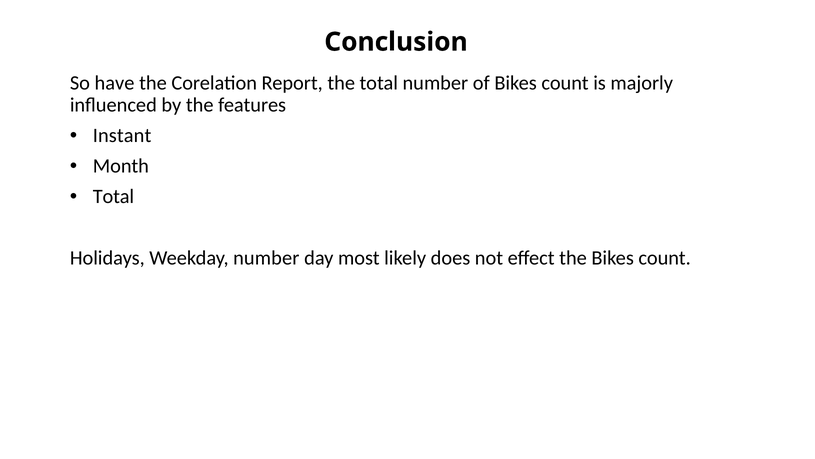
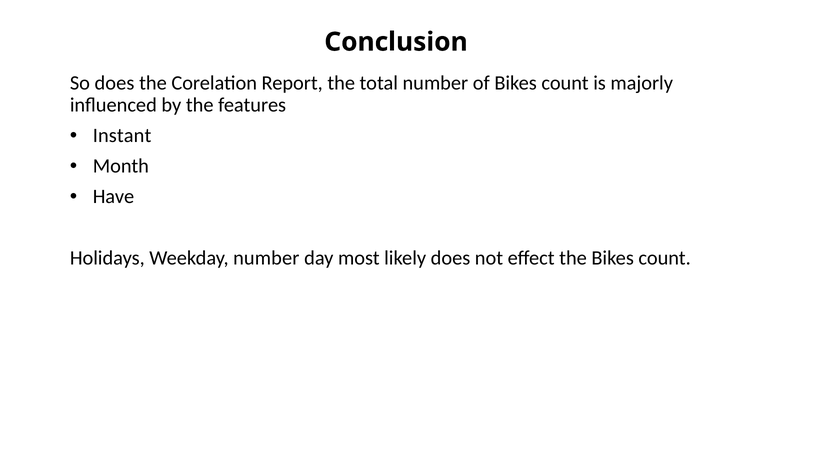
So have: have -> does (114, 83)
Total: Total -> Have (113, 197)
